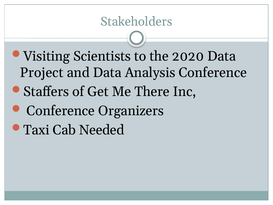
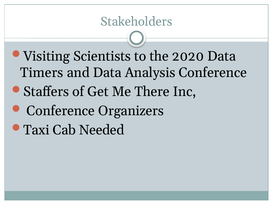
Project: Project -> Timers (42, 72)
